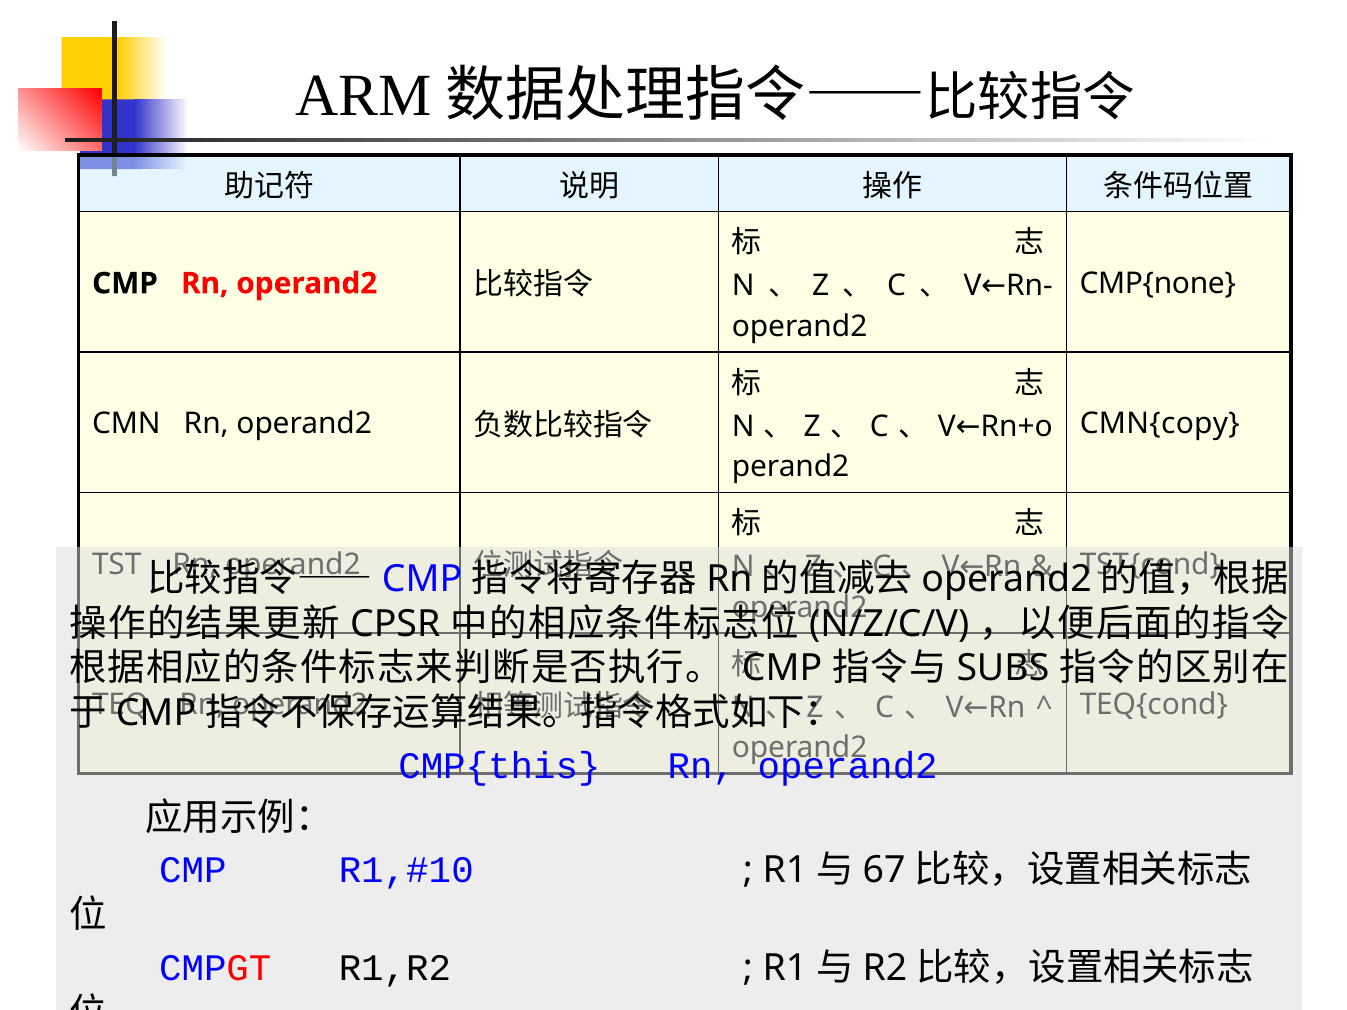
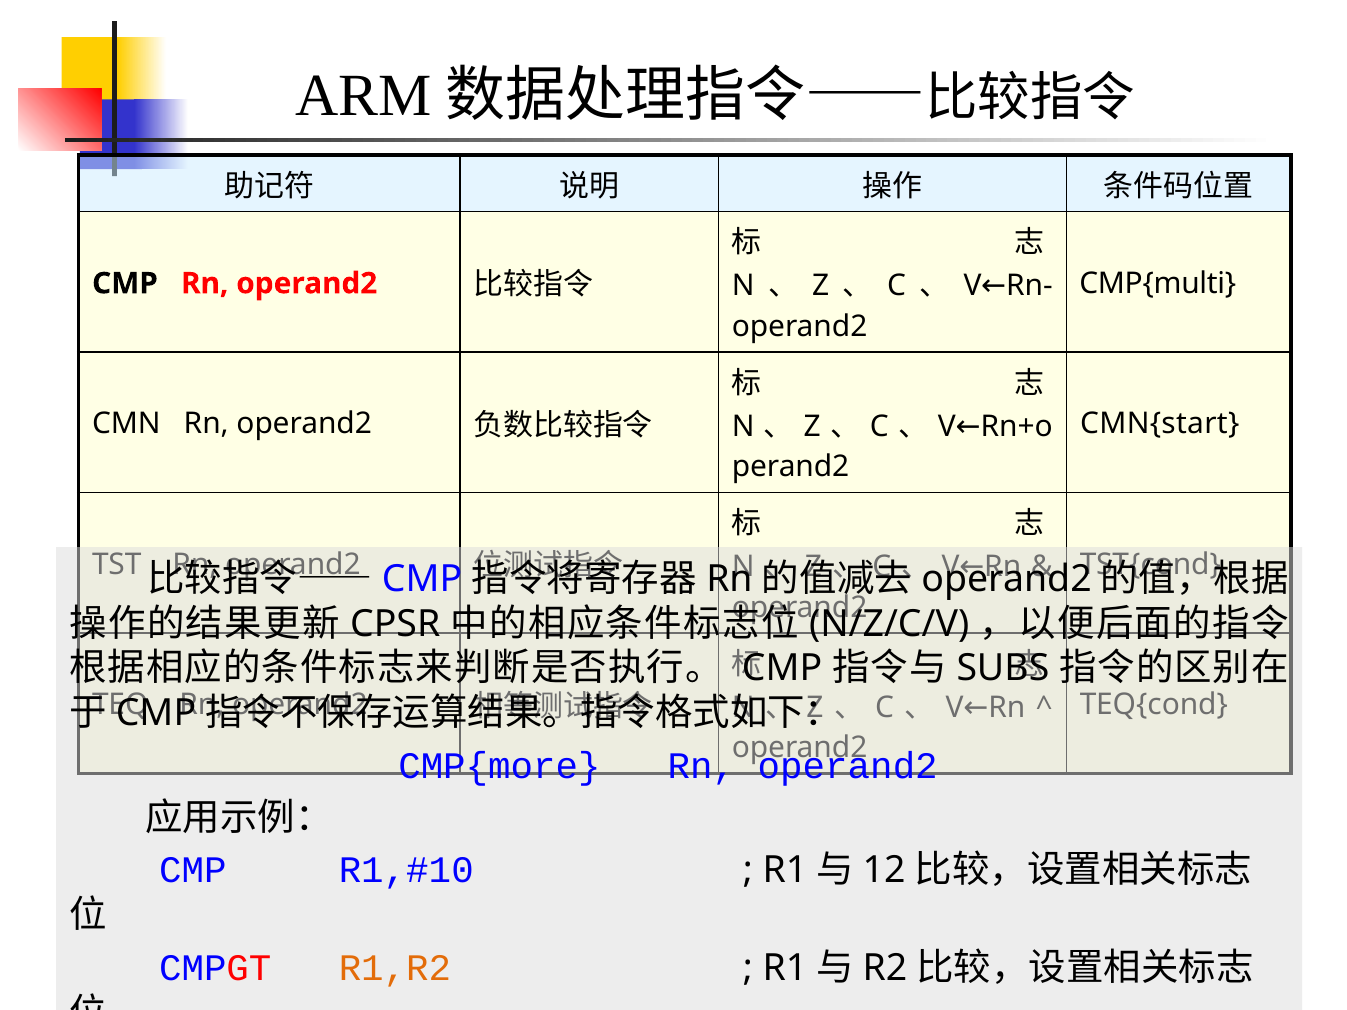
CMP{none: CMP{none -> CMP{multi (1158, 284)
CMN{copy: CMN{copy -> CMN{start (1160, 424)
CMP{this: CMP{this -> CMP{more (499, 766)
67: 67 -> 12 (884, 871)
R1,R2 colour: black -> orange (395, 968)
